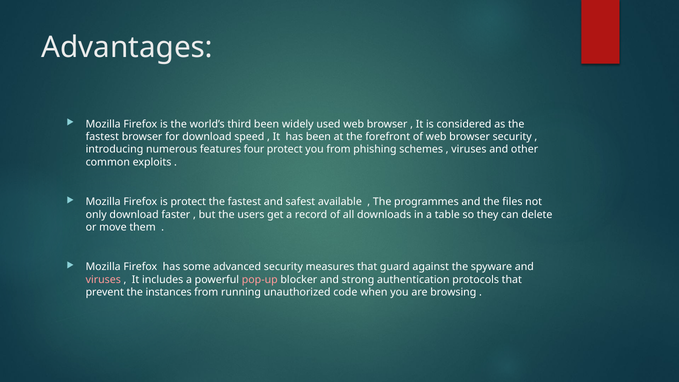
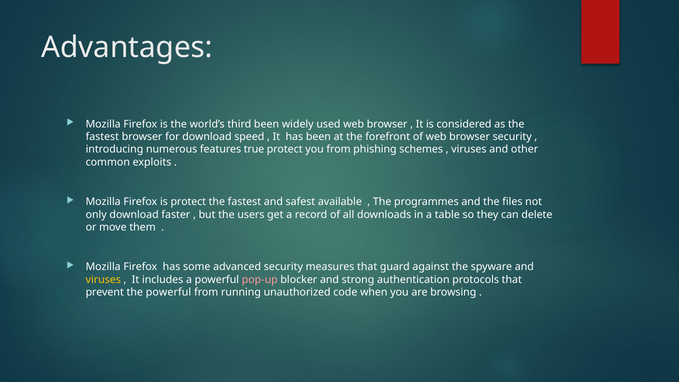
four: four -> true (254, 149)
viruses colour: pink -> yellow (103, 280)
the instances: instances -> powerful (168, 292)
